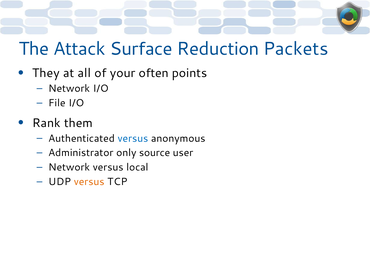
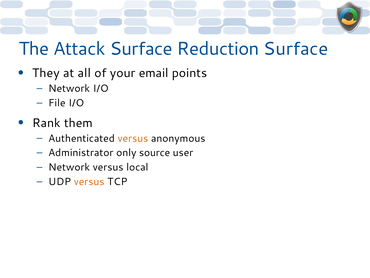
Reduction Packets: Packets -> Surface (296, 49)
often: often -> email (154, 73)
versus colour: blue -> orange (133, 138)
